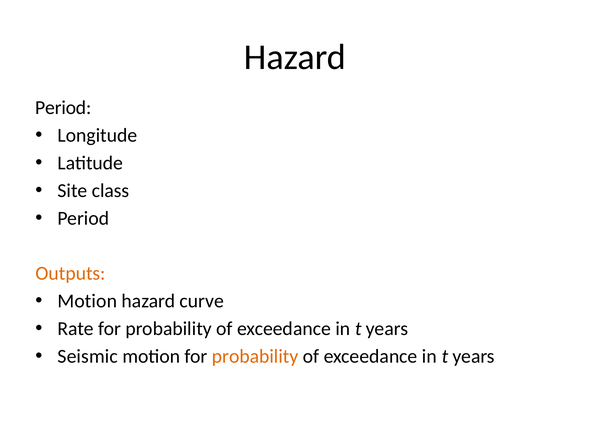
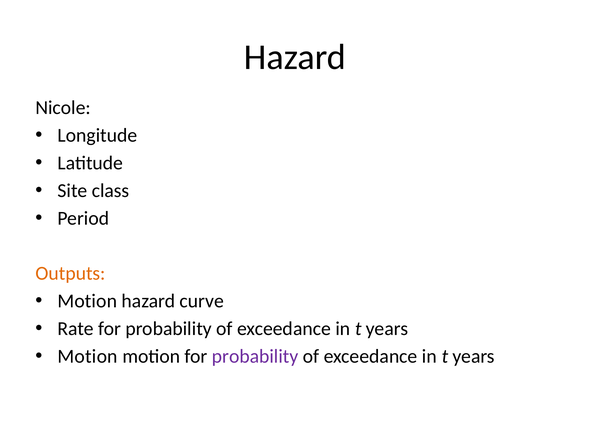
Period: Period -> Nicole (63, 108)
Seismic: Seismic -> Motion (88, 356)
probability colour: orange -> purple (255, 356)
